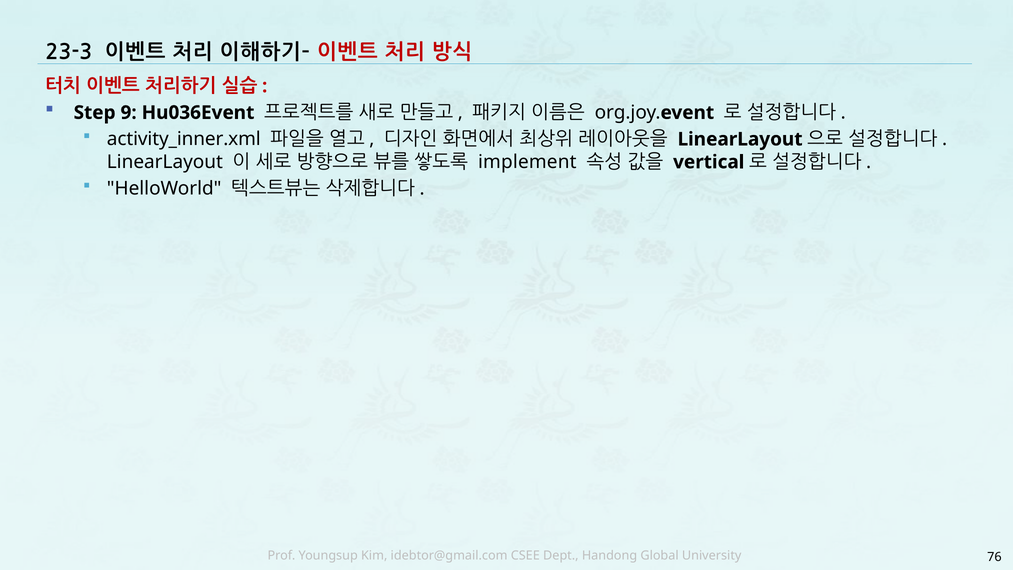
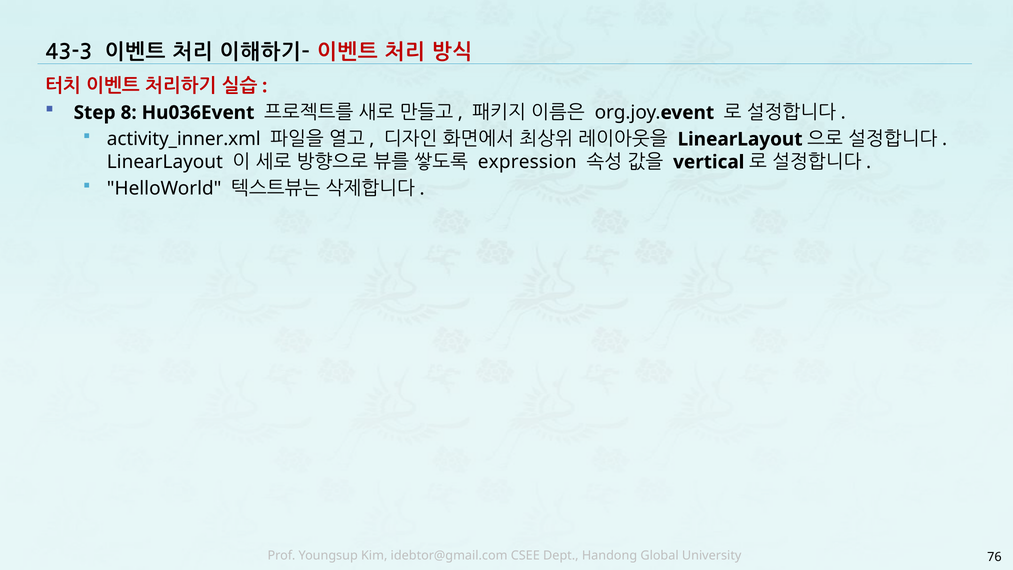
23-3: 23-3 -> 43-3 (69, 52)
9: 9 -> 8 (129, 113)
implement: implement -> expression (527, 162)
